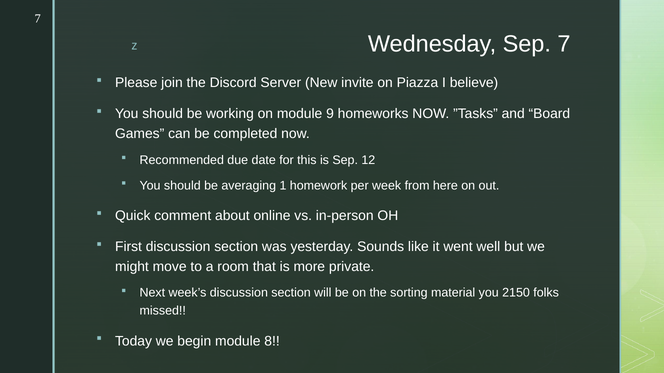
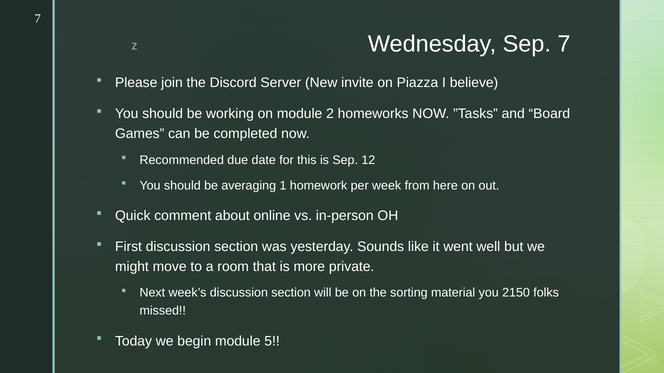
9: 9 -> 2 (330, 114)
8: 8 -> 5 (272, 341)
